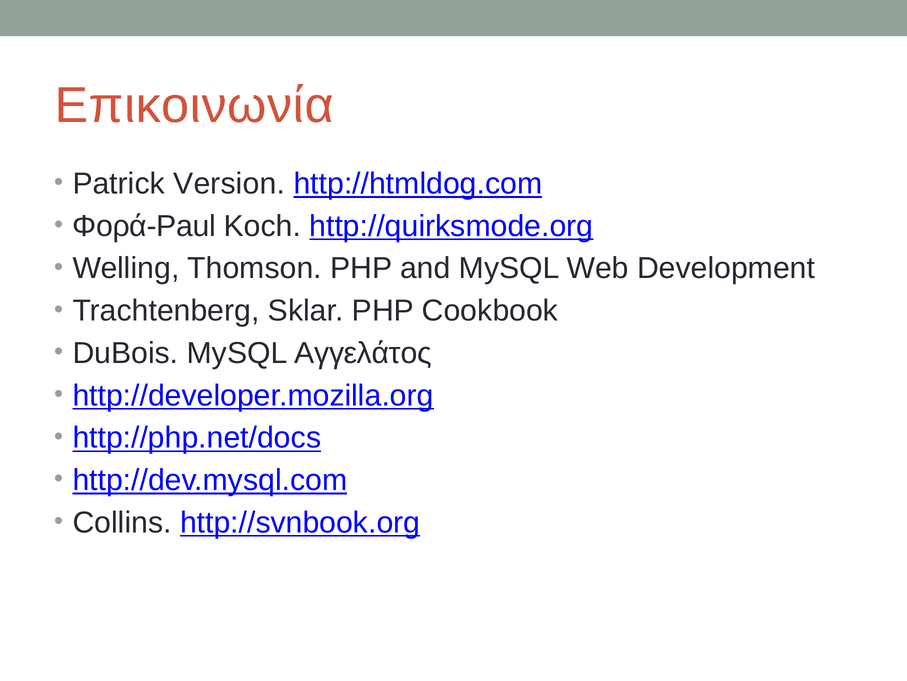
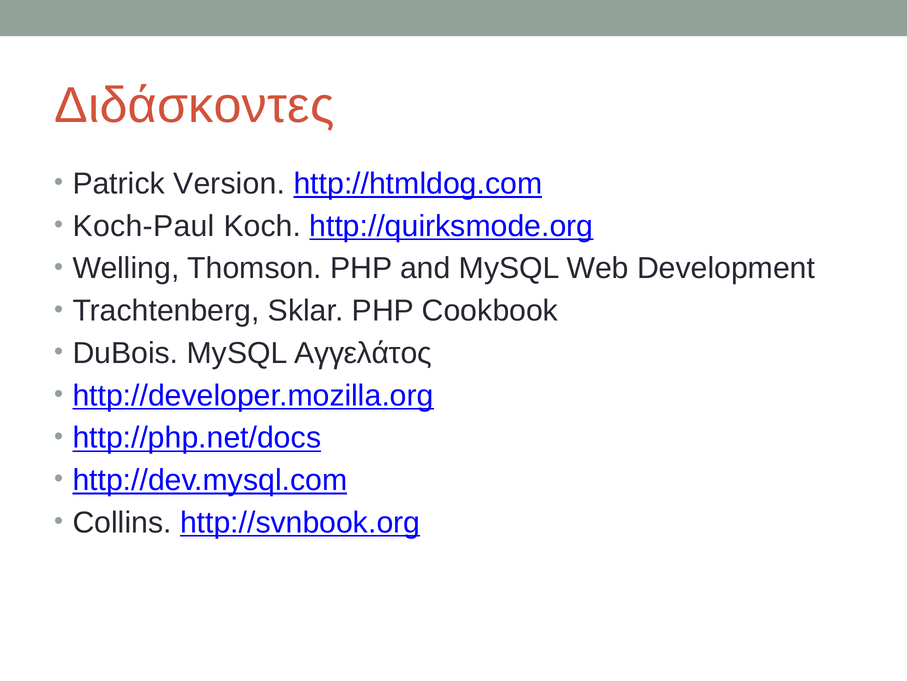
Επικοινωνία: Επικοινωνία -> Διδάσκοντες (194, 106)
Φορά-Paul: Φορά-Paul -> Koch-Paul (144, 226)
